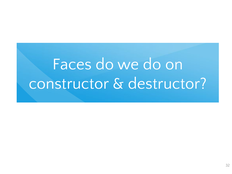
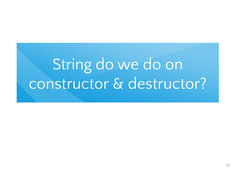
Faces: Faces -> String (72, 64)
